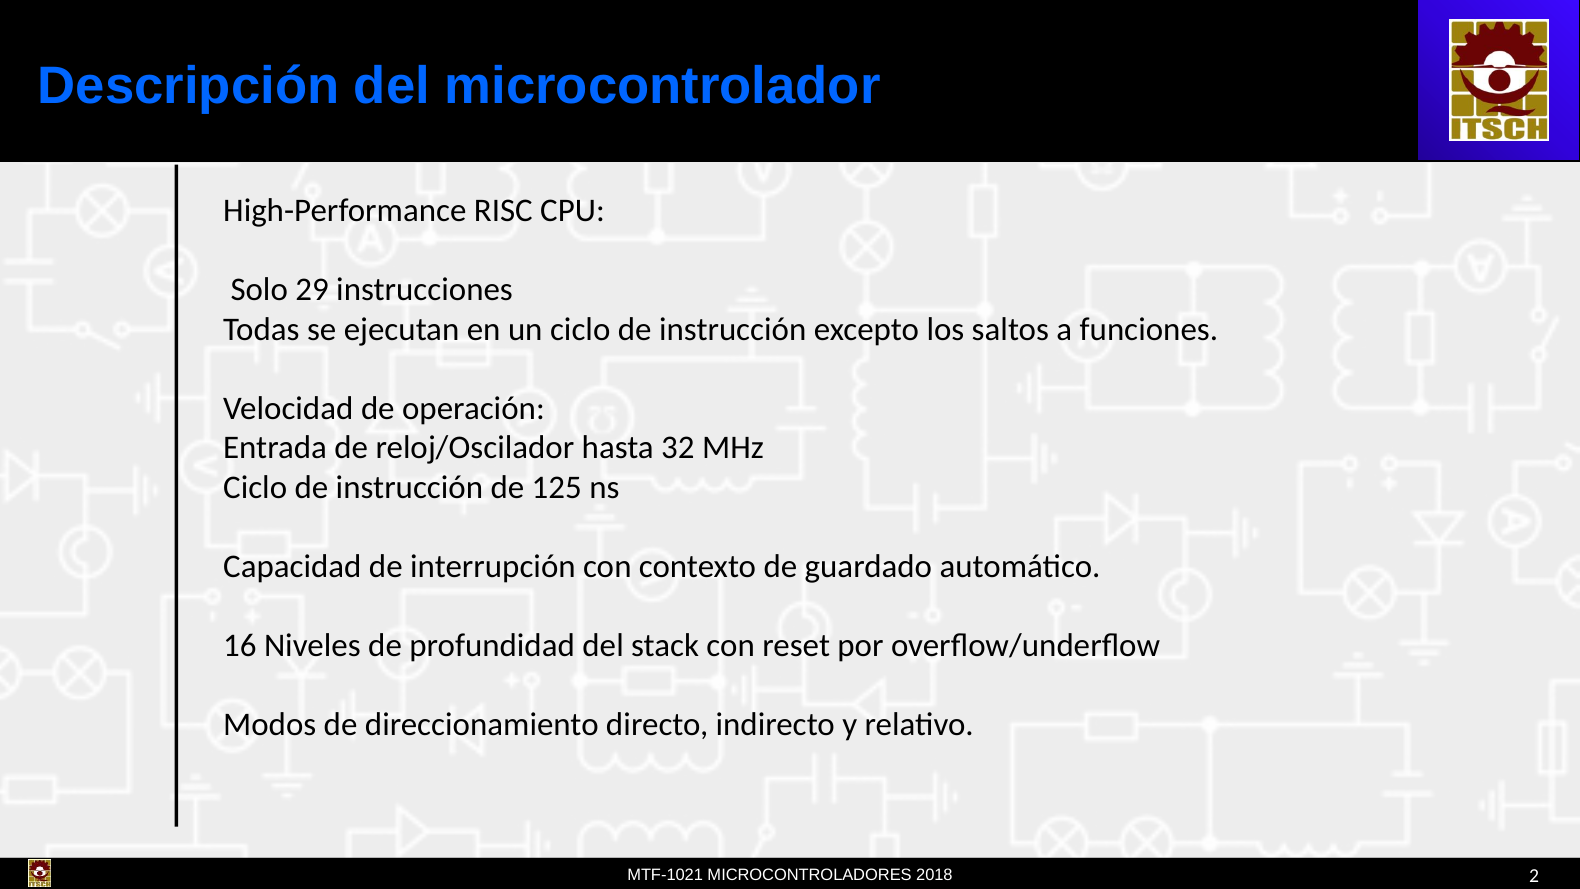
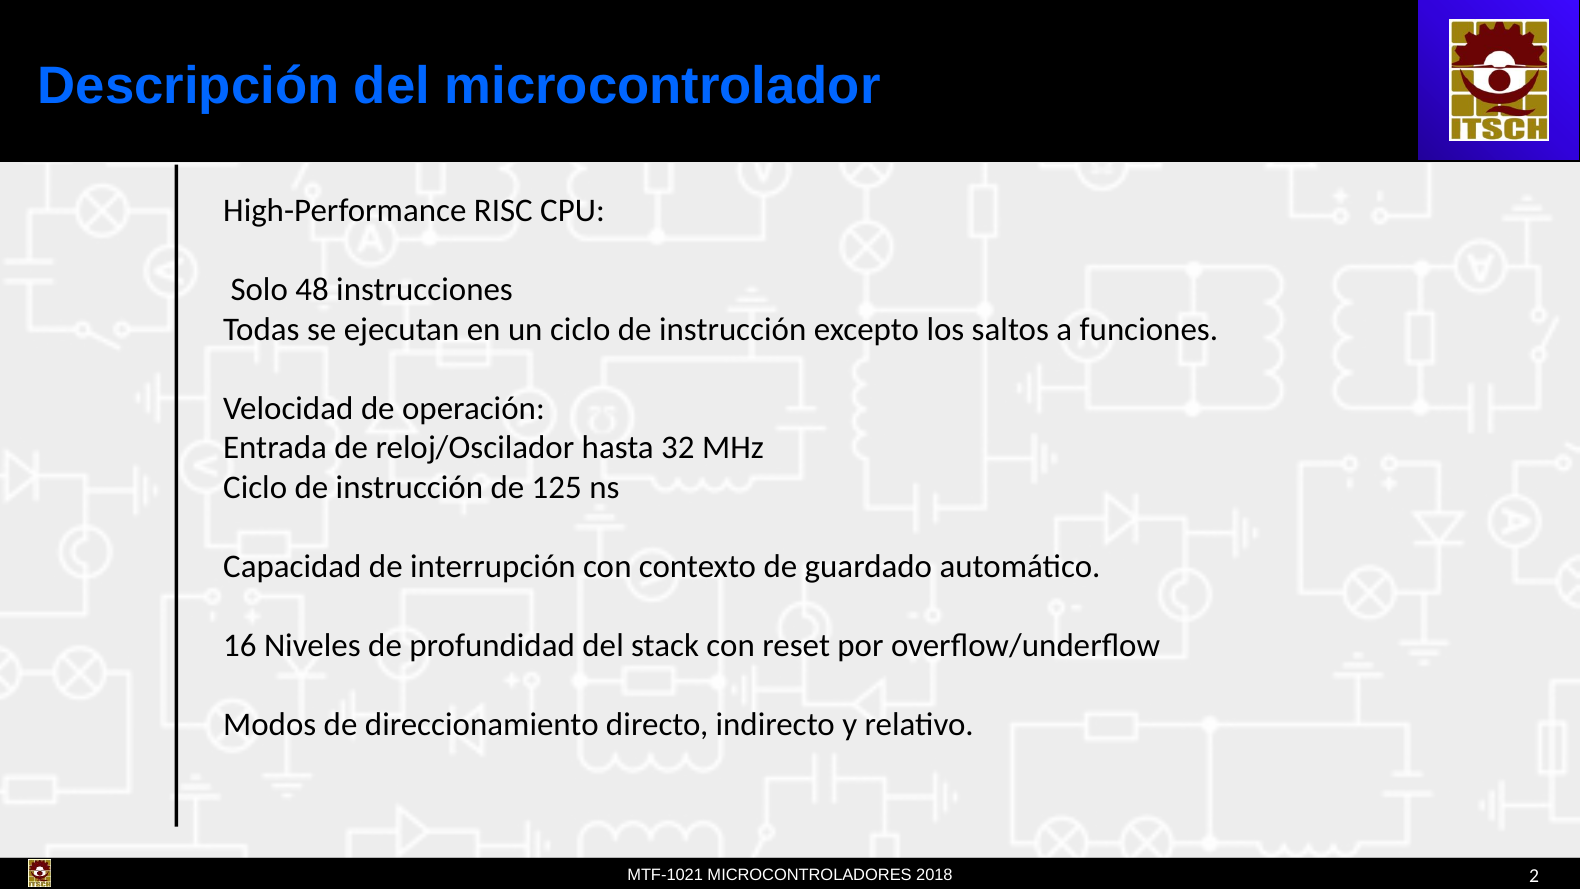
29: 29 -> 48 (312, 290)
